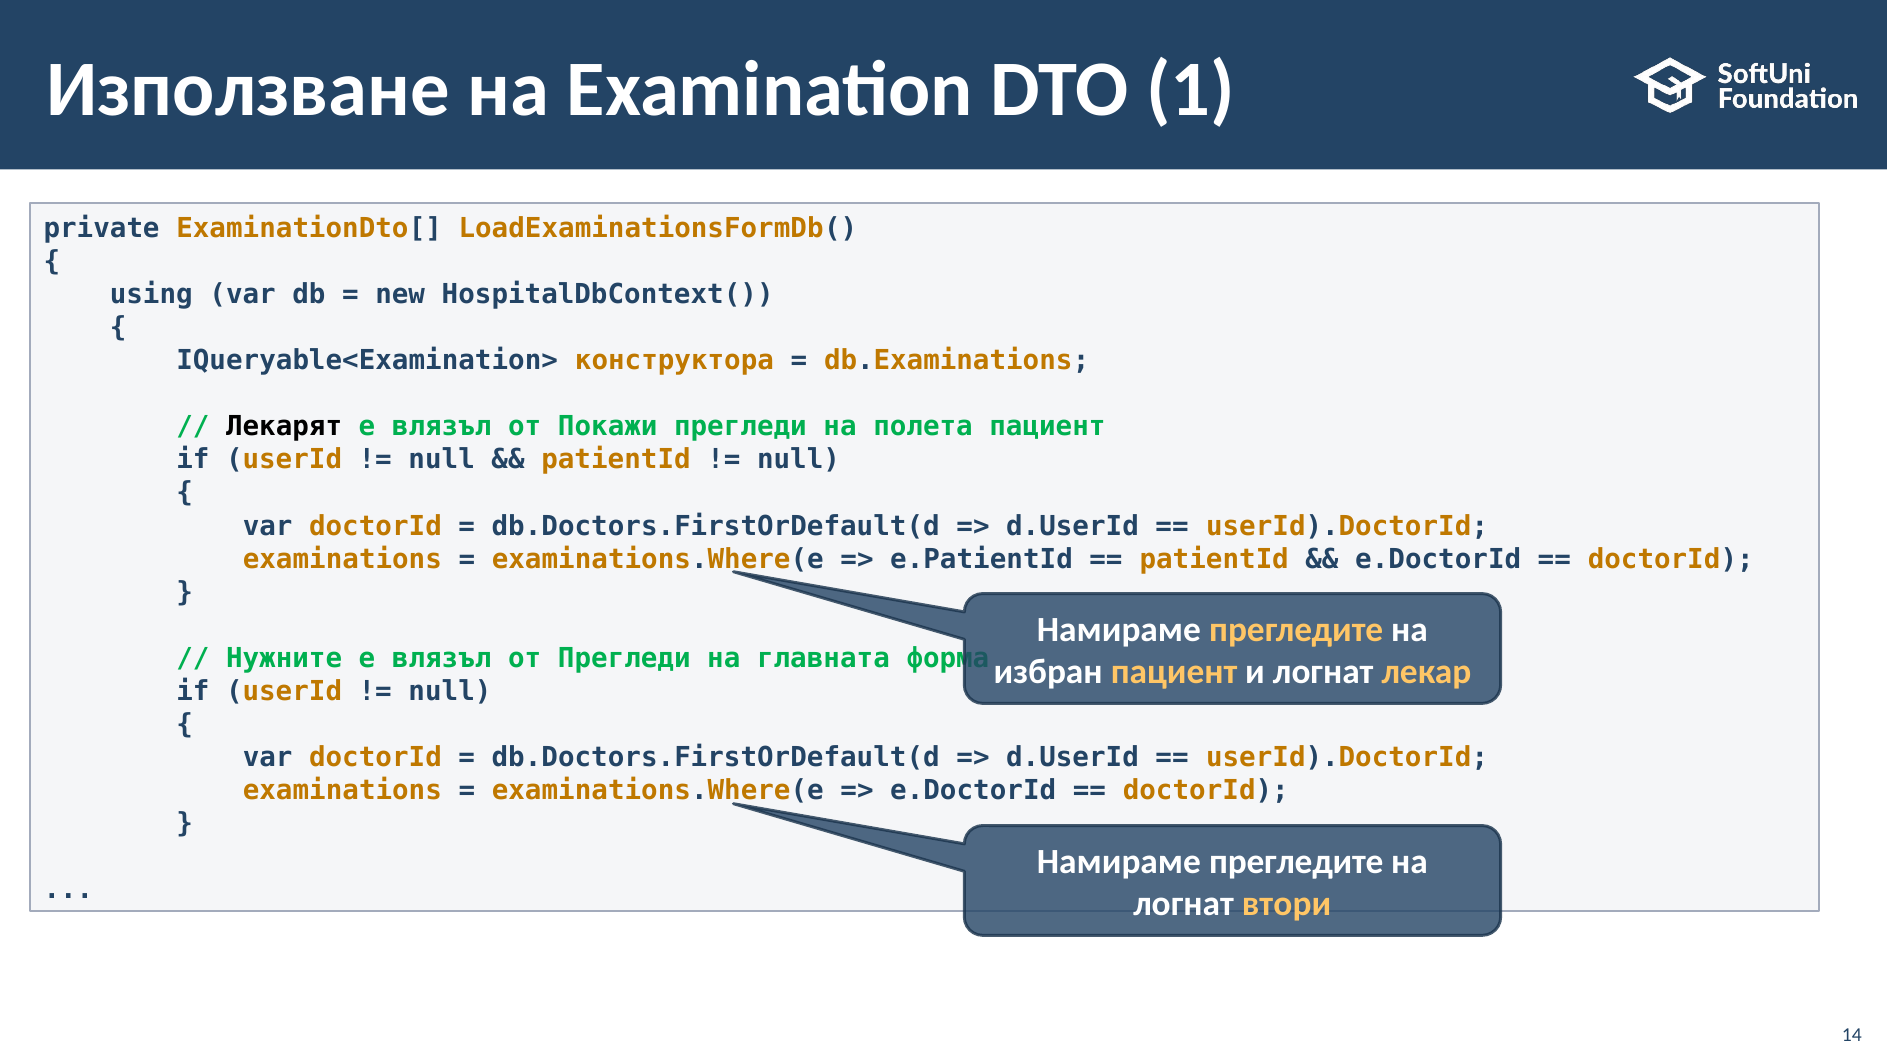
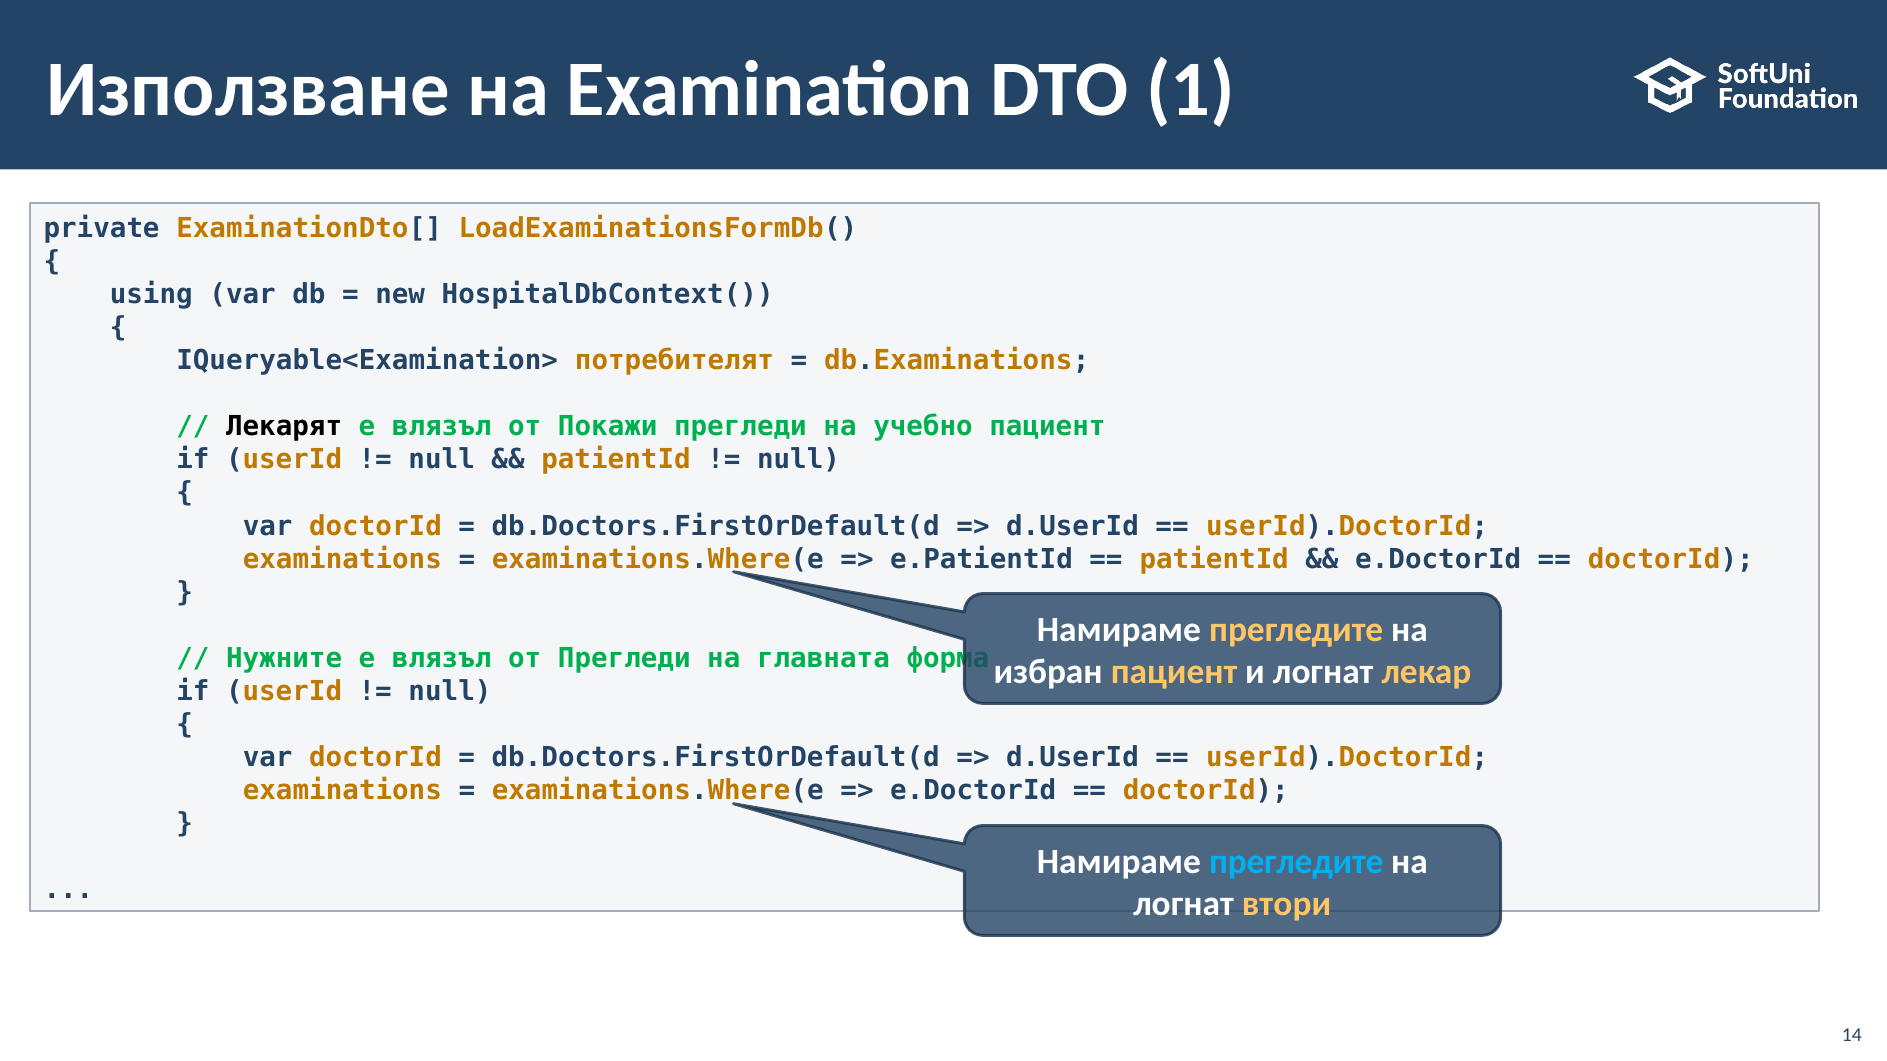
конструктора: конструктора -> потребителят (674, 361)
полета: полета -> учебно (923, 427)
прегледите colour: white -> light blue (1296, 862)
